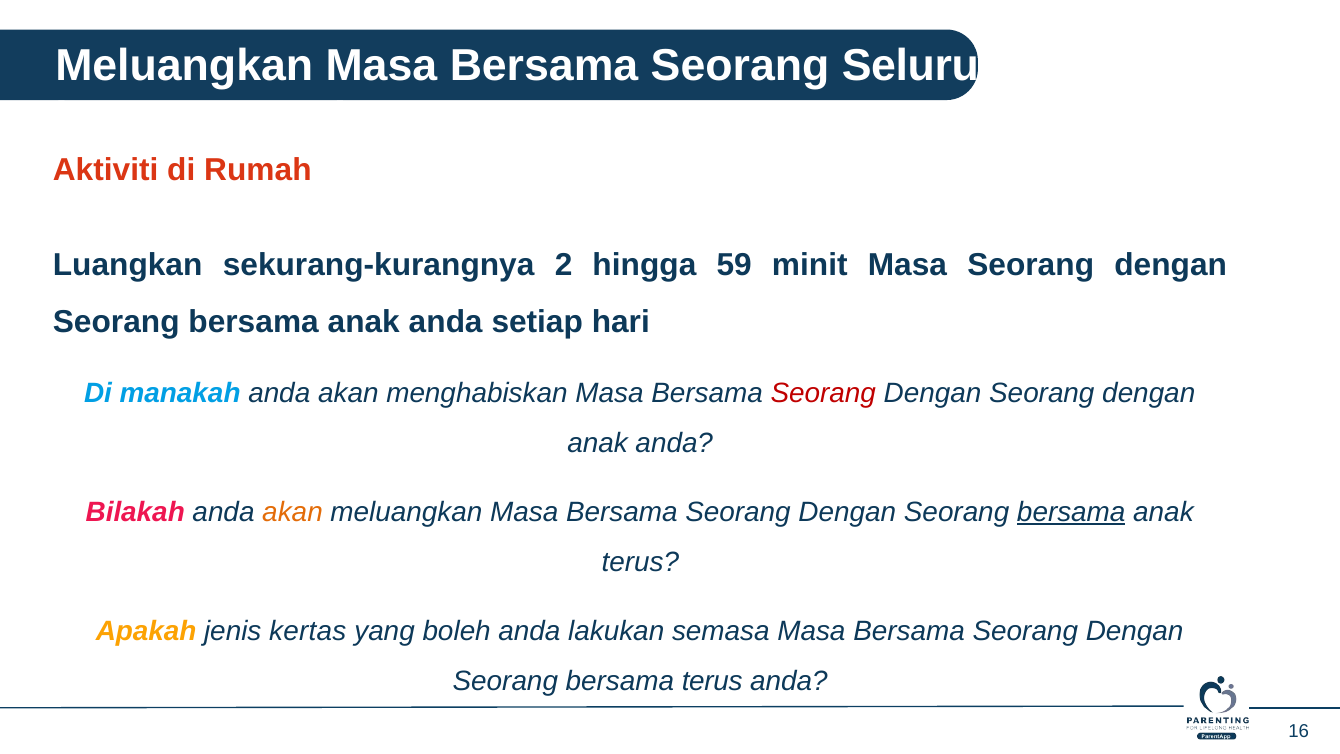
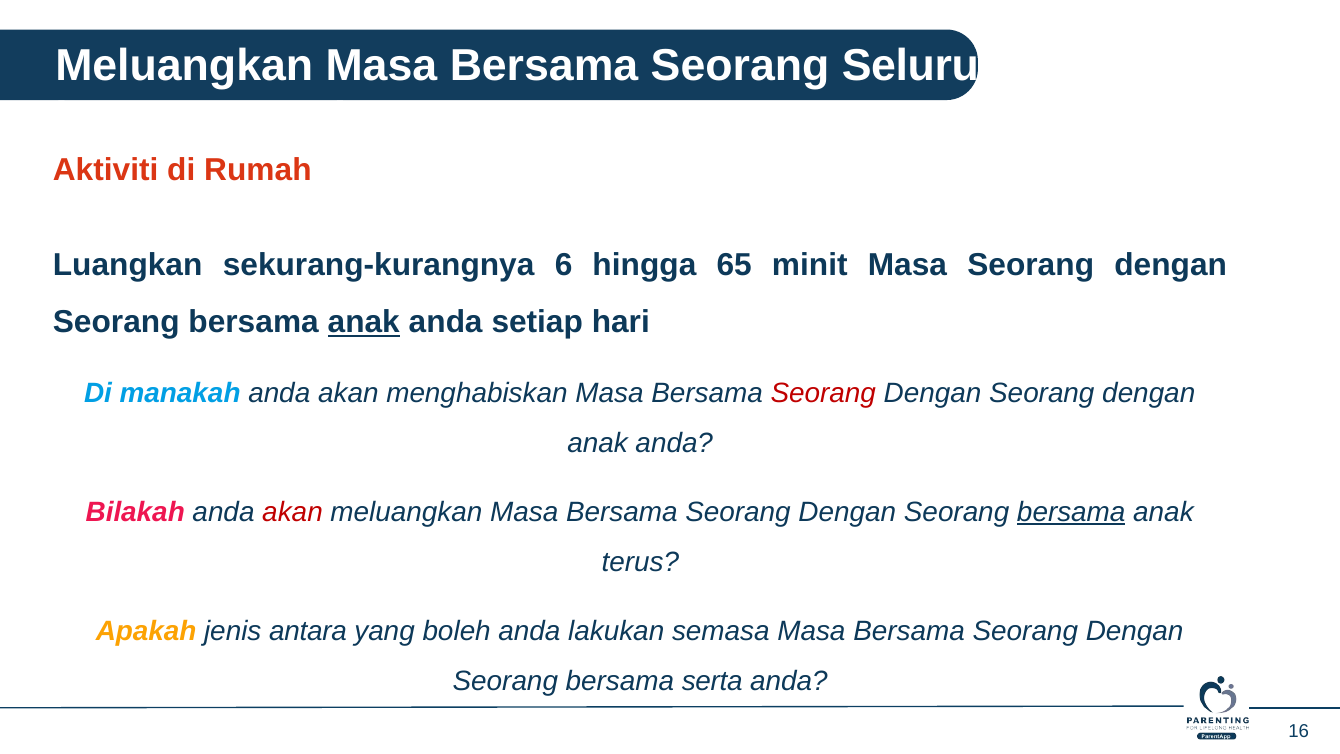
2: 2 -> 6 (564, 265)
59: 59 -> 65 (734, 265)
anak underline: none -> present (364, 322)
akan colour: orange -> red (293, 512)
kertas: kertas -> antara (308, 631)
bersama terus: terus -> serta (712, 681)
